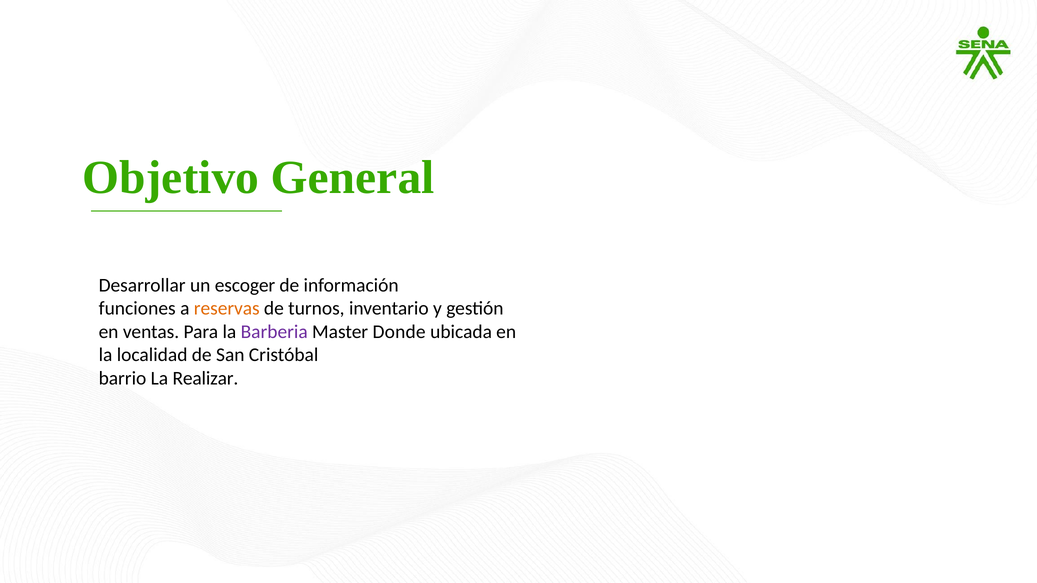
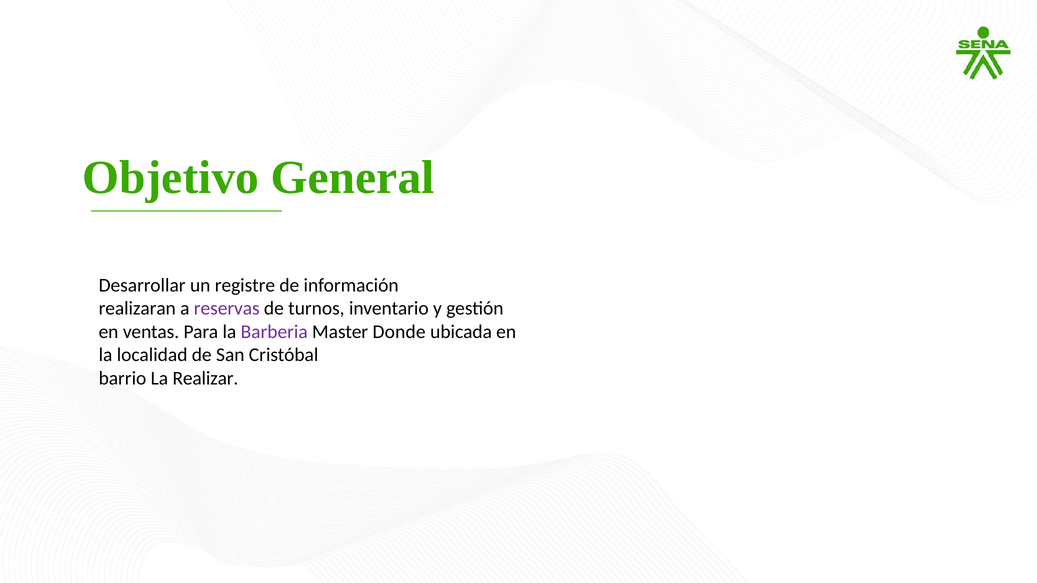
escoger: escoger -> registre (245, 285)
funciones: funciones -> realizaran (137, 309)
reservas colour: orange -> purple (227, 309)
